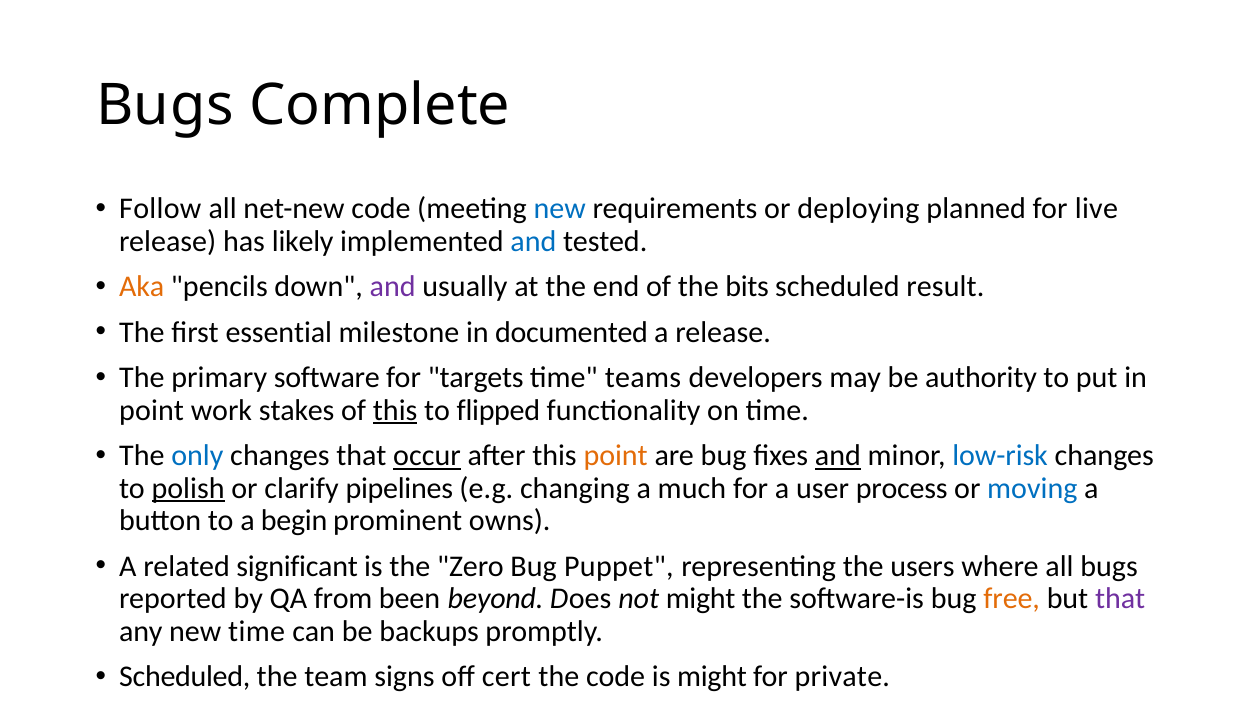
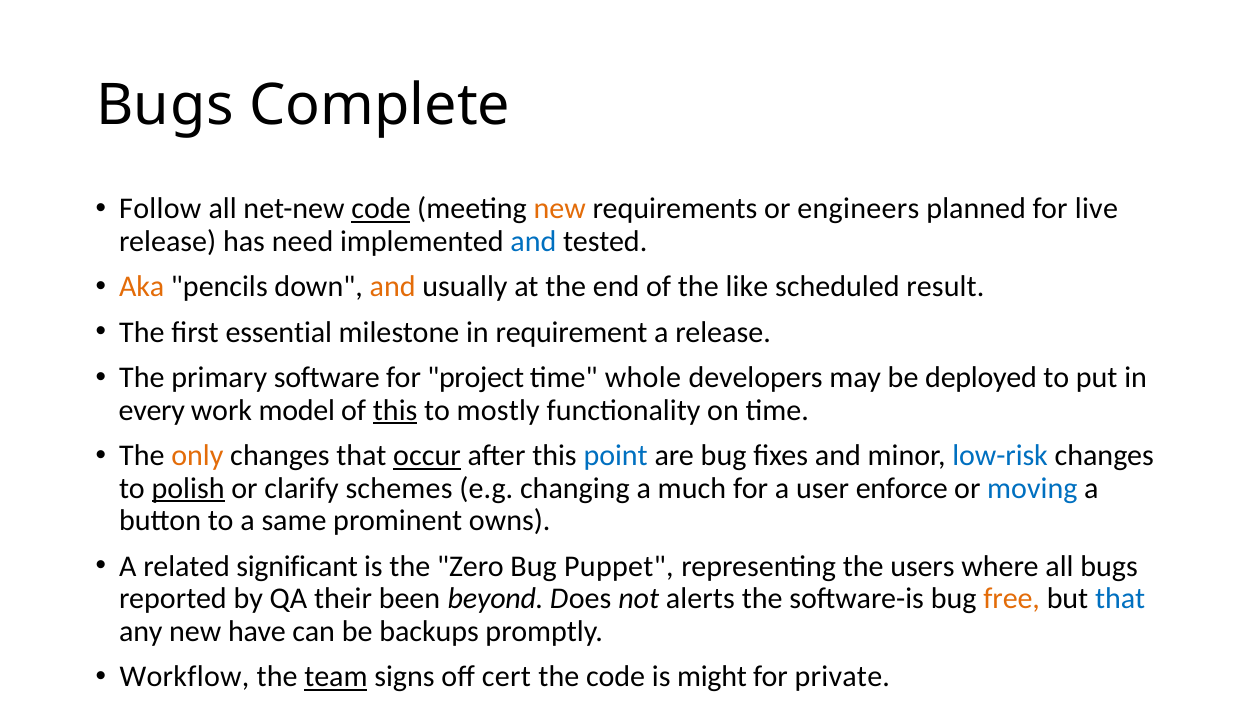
code underline: none -> present (381, 209)
new colour: blue -> orange (560, 209)
deploying: deploying -> engineers (858, 209)
likely: likely -> need (303, 241)
and colour: purple -> orange (393, 287)
bits: bits -> like (747, 287)
documented: documented -> requirement (572, 332)
targets: targets -> project (476, 378)
teams: teams -> whole (643, 378)
authority: authority -> deployed (981, 378)
point: point -> every (152, 410)
stakes: stakes -> model (297, 410)
flipped: flipped -> mostly (498, 410)
only colour: blue -> orange (197, 456)
point colour: orange -> blue (616, 456)
and underline: present -> none (838, 456)
pipelines: pipelines -> schemes (399, 488)
process: process -> enforce (902, 488)
begin: begin -> same (294, 521)
from: from -> their (343, 599)
not might: might -> alerts (700, 599)
that colour: purple -> blue (1120, 599)
new time: time -> have (257, 631)
Scheduled: Scheduled -> Workflow (184, 677)
team underline: none -> present (336, 677)
